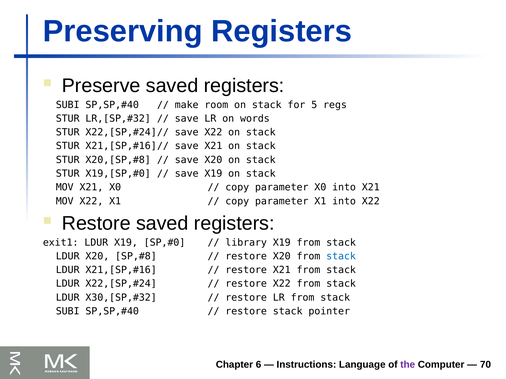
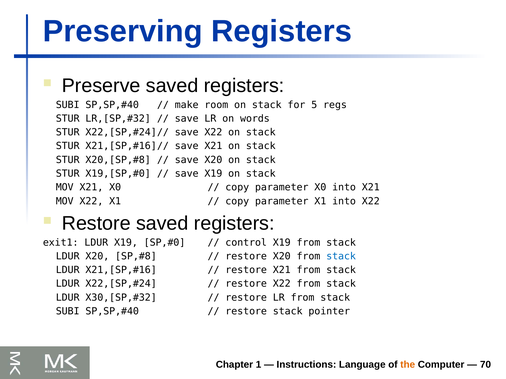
library: library -> control (246, 243)
6: 6 -> 1 (259, 365)
the colour: purple -> orange (408, 365)
